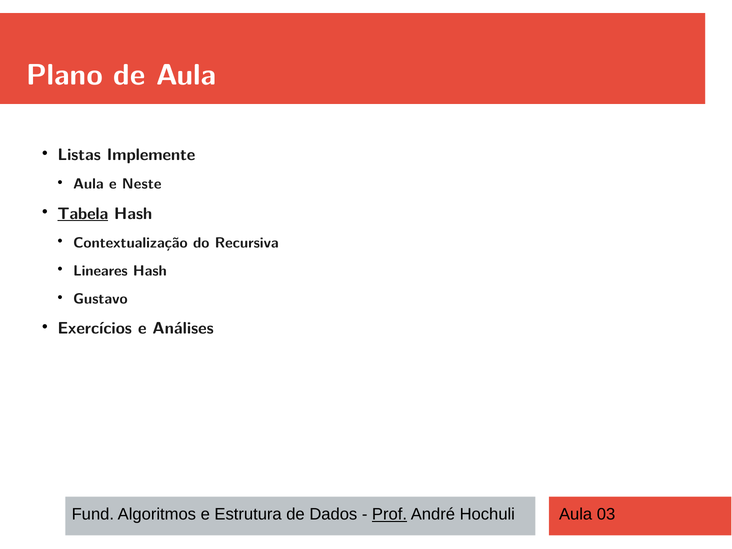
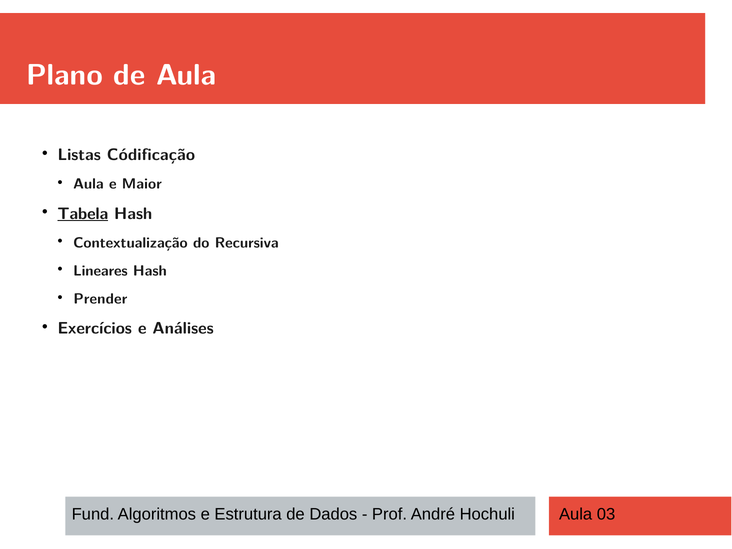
Implemente: Implemente -> Códificação (151, 155)
Neste: Neste -> Maior (142, 184)
Gustavo: Gustavo -> Prender (100, 299)
Prof underline: present -> none (390, 514)
